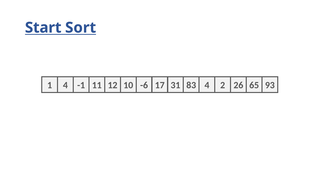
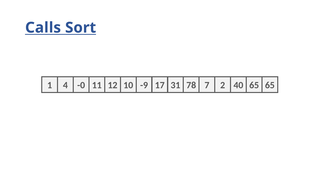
Start: Start -> Calls (43, 28)
-1: -1 -> -0 (81, 85)
-6: -6 -> -9 (144, 85)
83: 83 -> 78 (191, 85)
11 4: 4 -> 7 (207, 85)
26: 26 -> 40 (238, 85)
65 93: 93 -> 65 (270, 85)
